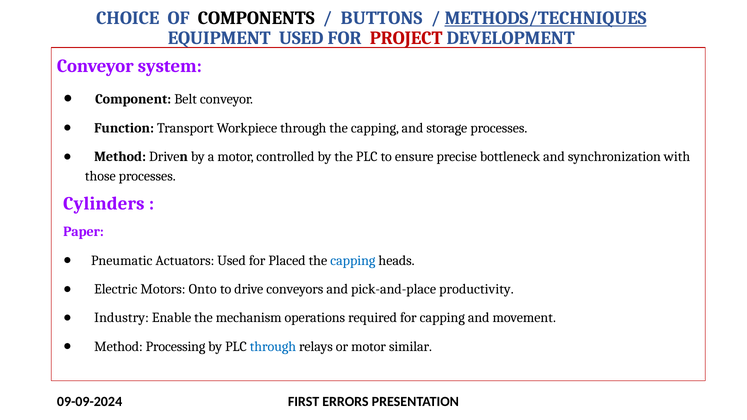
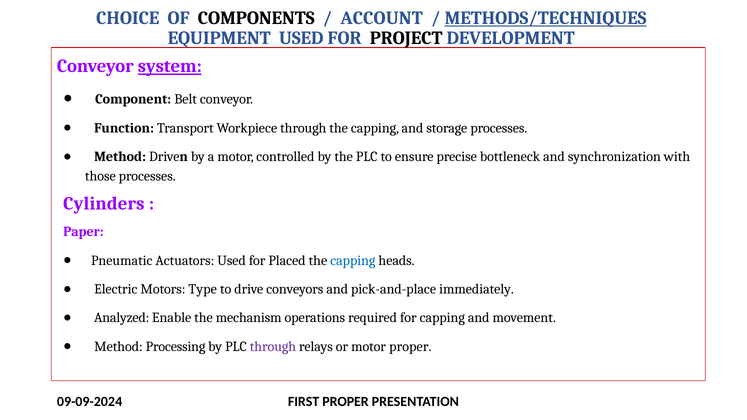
BUTTONS: BUTTONS -> ACCOUNT (382, 18)
PROJECT colour: red -> black (406, 38)
system underline: none -> present (170, 66)
Onto: Onto -> Type (203, 289)
productivity: productivity -> immediately (477, 289)
Industry: Industry -> Analyzed (122, 318)
through colour: blue -> purple (273, 347)
motor similar: similar -> proper (410, 347)
FIRST ERRORS: ERRORS -> PROPER (346, 402)
